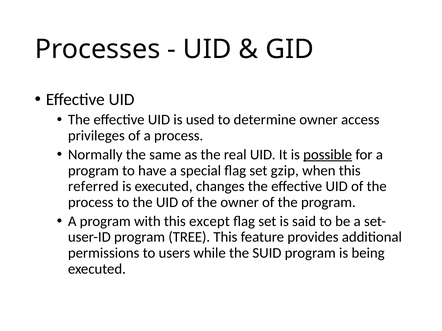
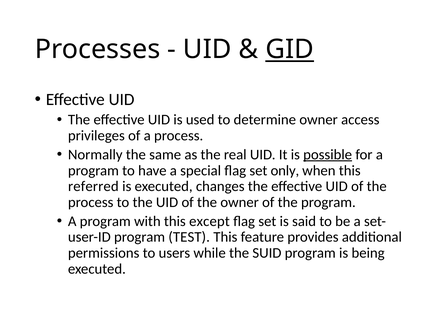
GID underline: none -> present (290, 50)
gzip: gzip -> only (285, 171)
TREE: TREE -> TEST (189, 237)
